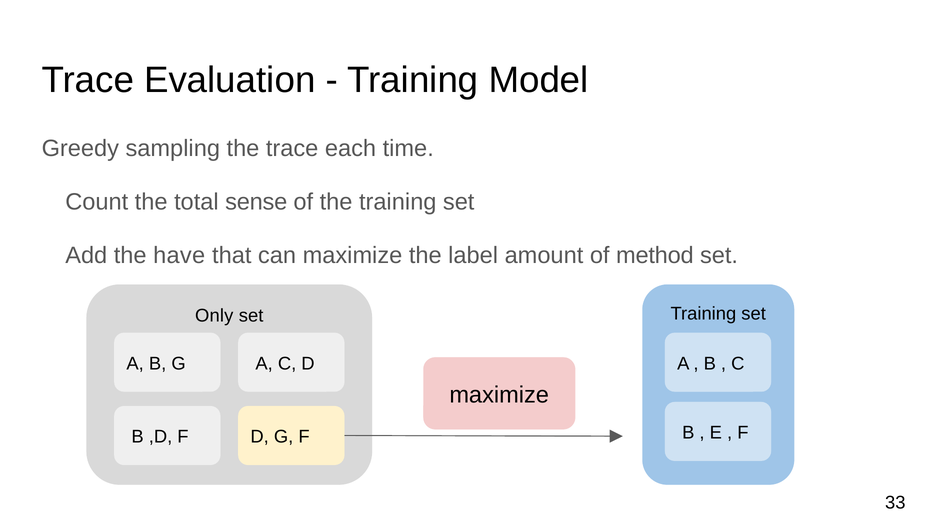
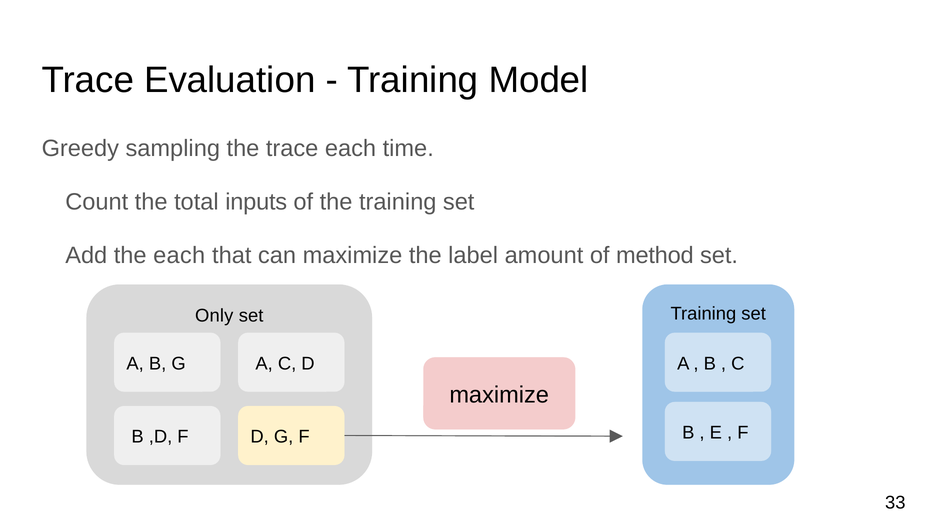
sense: sense -> inputs (256, 202)
the have: have -> each (179, 256)
